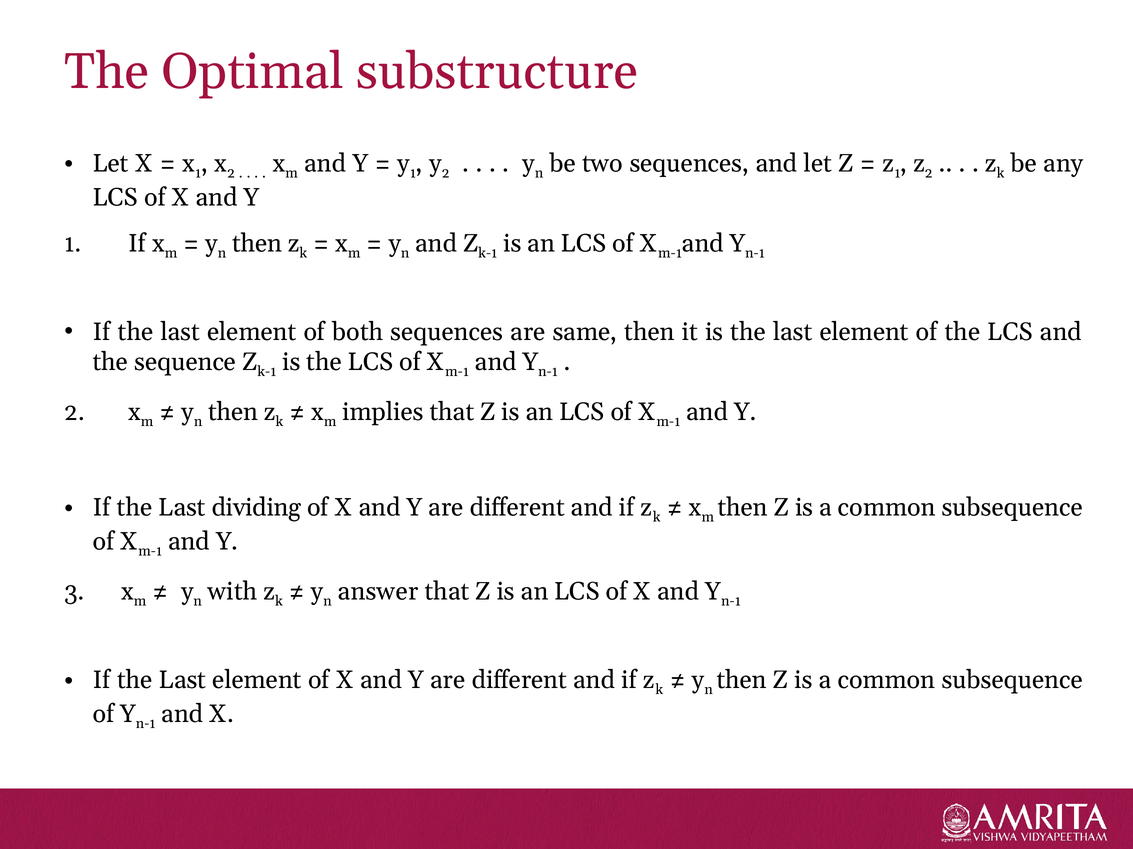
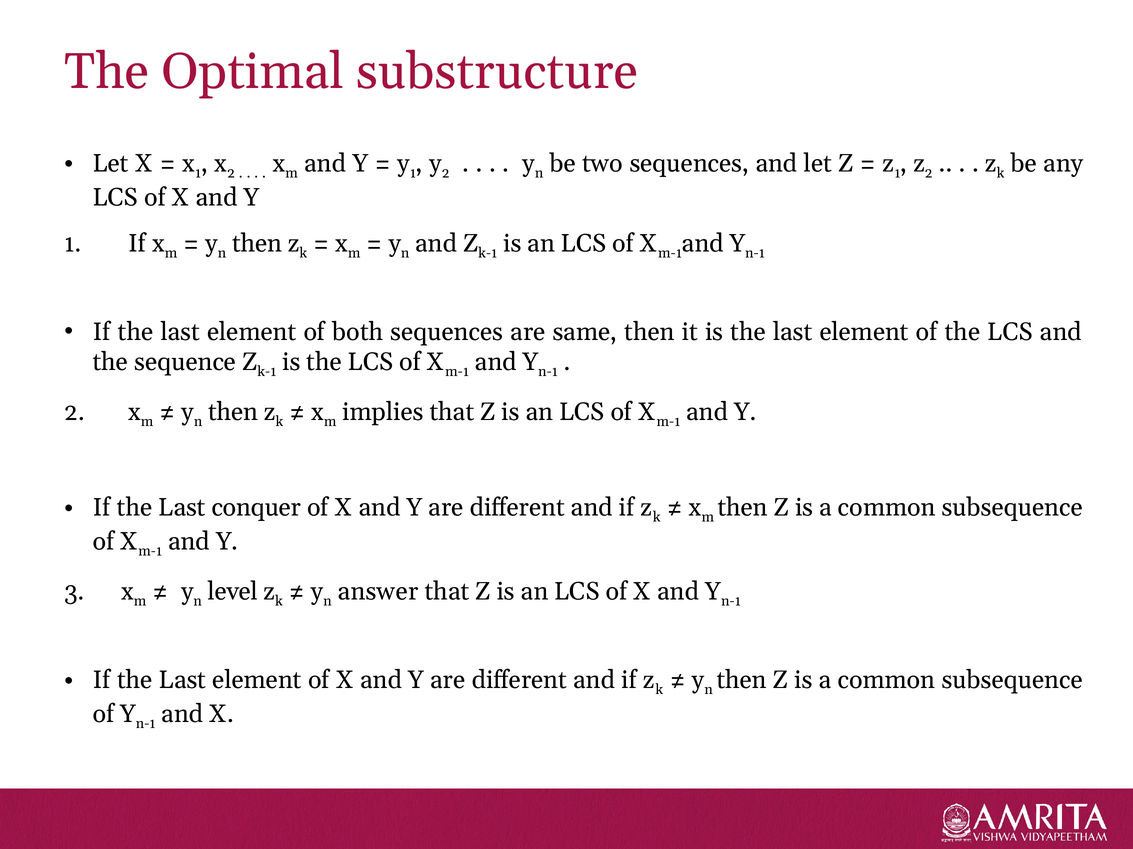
dividing: dividing -> conquer (256, 508)
with: with -> level (233, 592)
